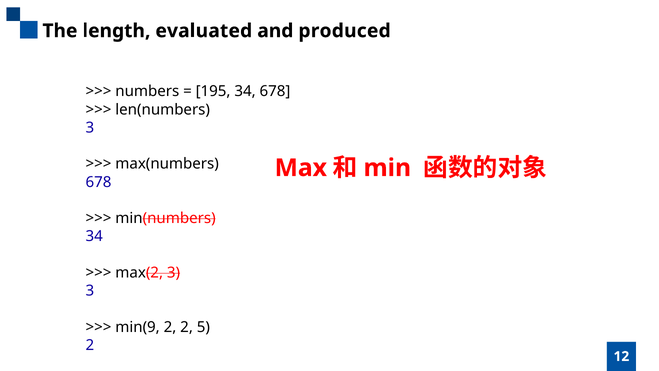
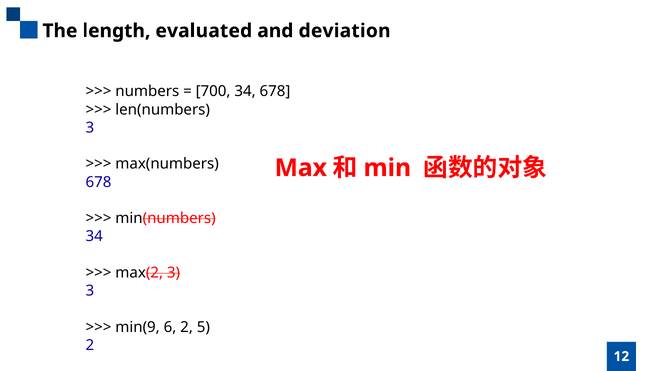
produced: produced -> deviation (345, 31)
195: 195 -> 700 (213, 91)
min(9 2: 2 -> 6 (170, 327)
